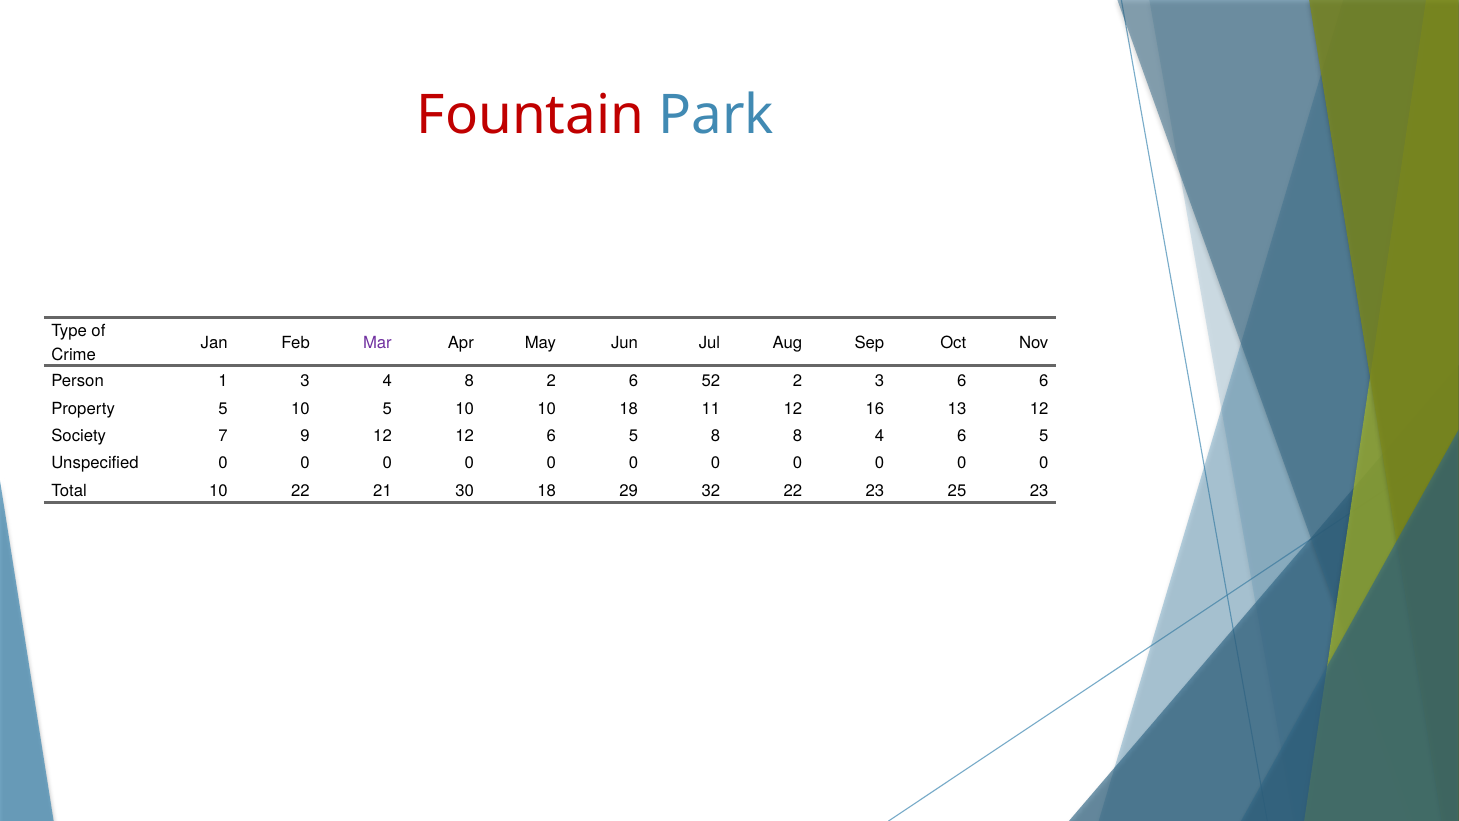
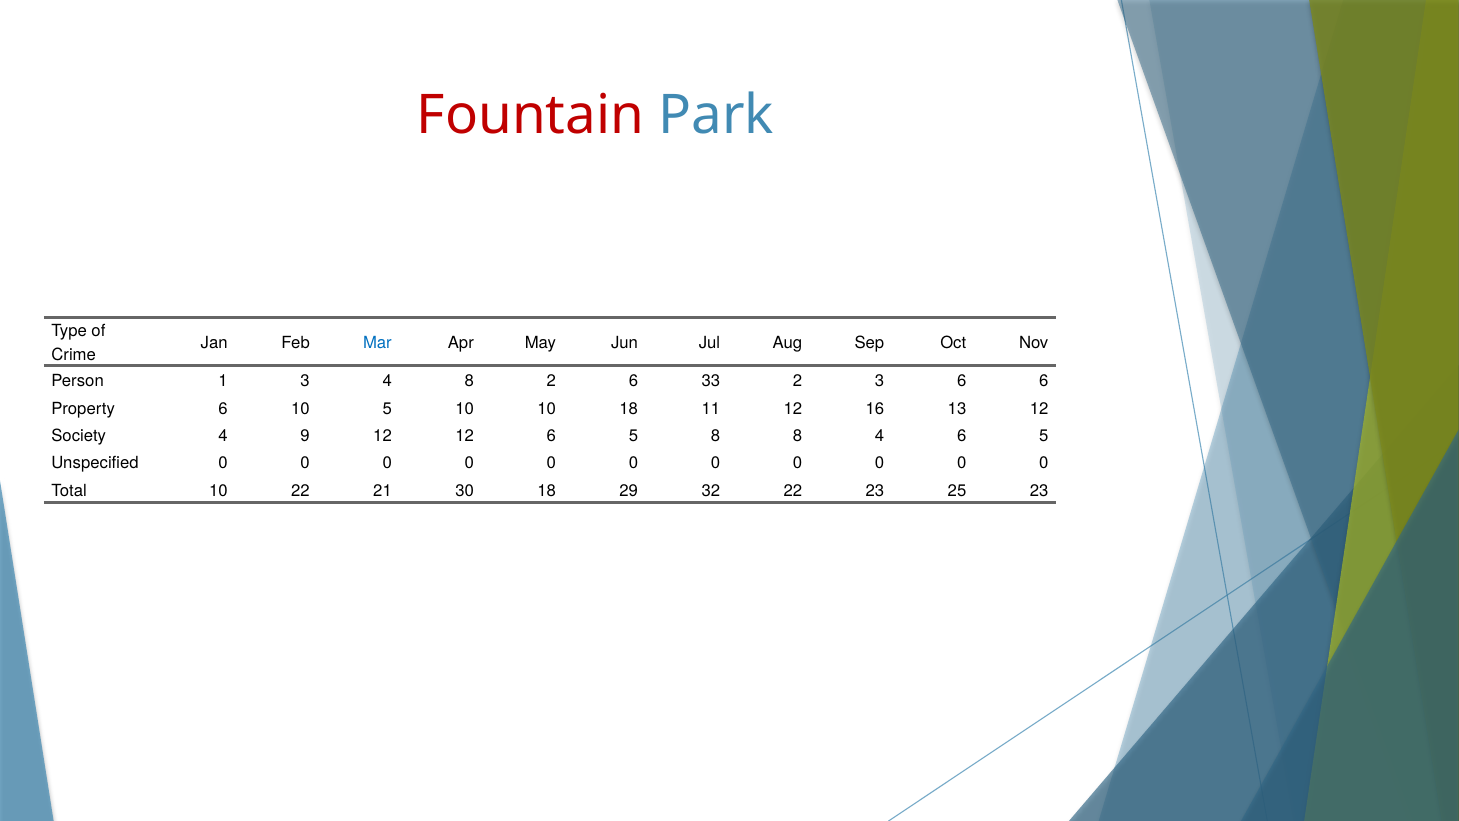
Mar colour: purple -> blue (377, 343)
52: 52 -> 33 (711, 381)
Property 5: 5 -> 6 (223, 408)
Society 7: 7 -> 4 (223, 436)
